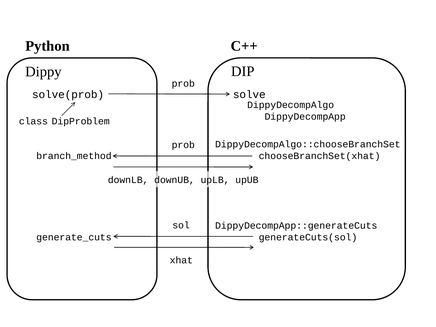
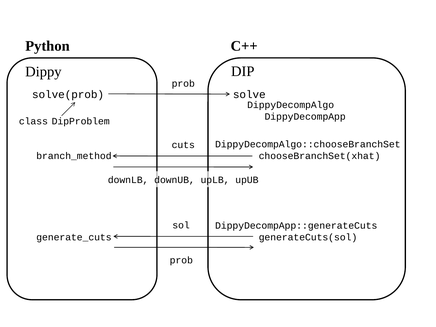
prob: prob -> cuts (183, 145)
xhat: xhat -> prob (181, 260)
